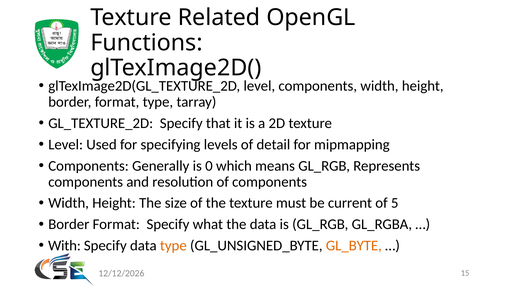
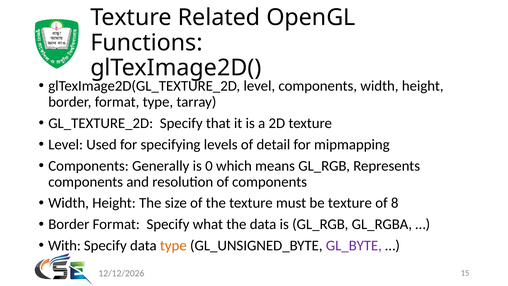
be current: current -> texture (350, 203)
5: 5 -> 8 (395, 203)
GL_BYTE colour: orange -> purple (354, 245)
